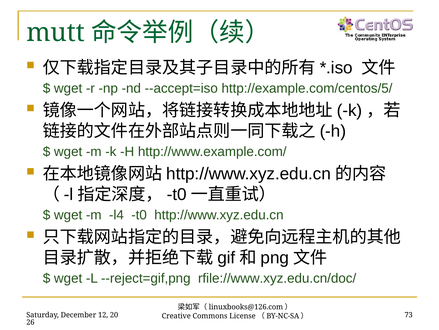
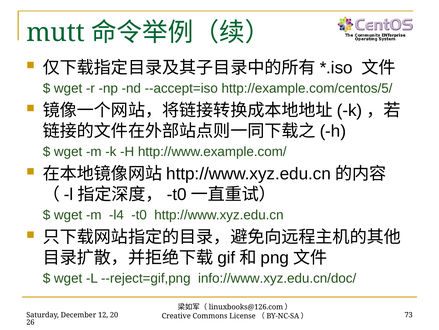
rfile://www.xyz.edu.cn/doc/: rfile://www.xyz.edu.cn/doc/ -> info://www.xyz.edu.cn/doc/ (277, 278)
